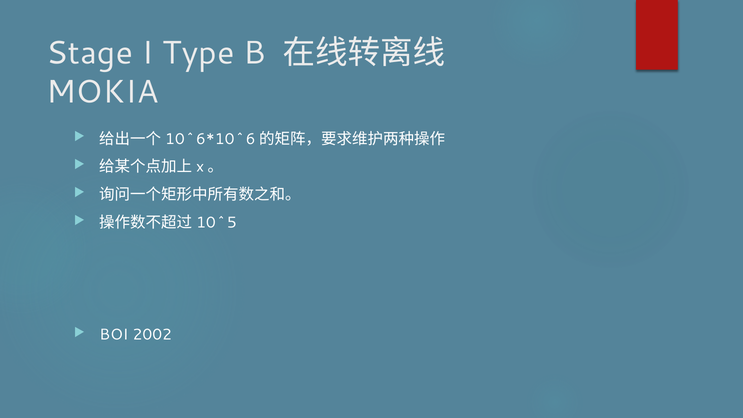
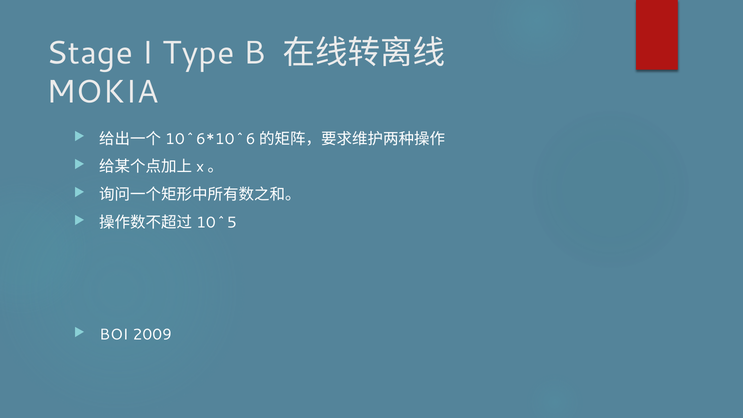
2002: 2002 -> 2009 (152, 335)
